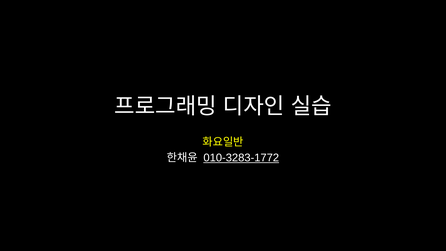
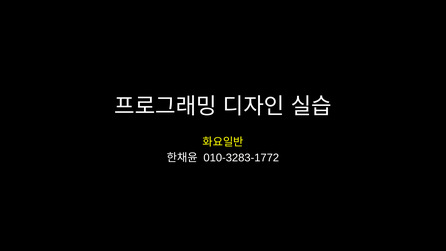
010-3283-1772 underline: present -> none (241, 158)
